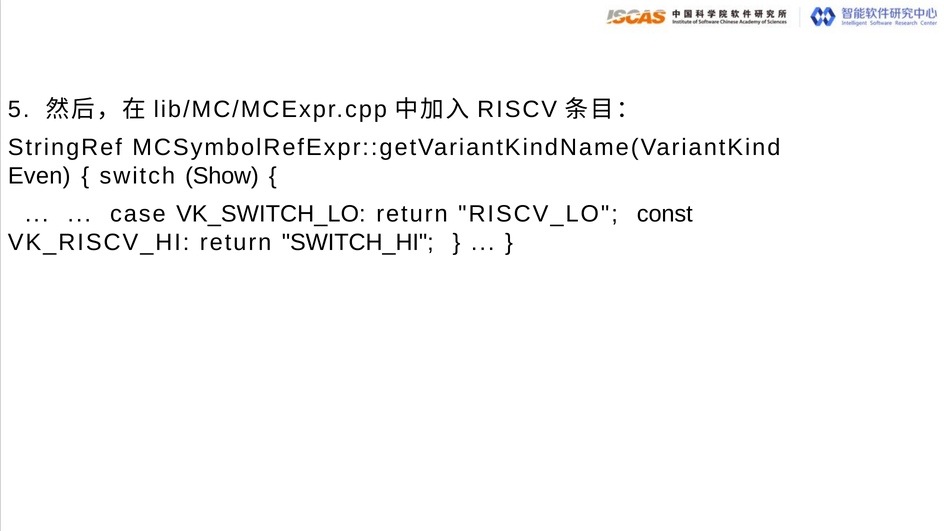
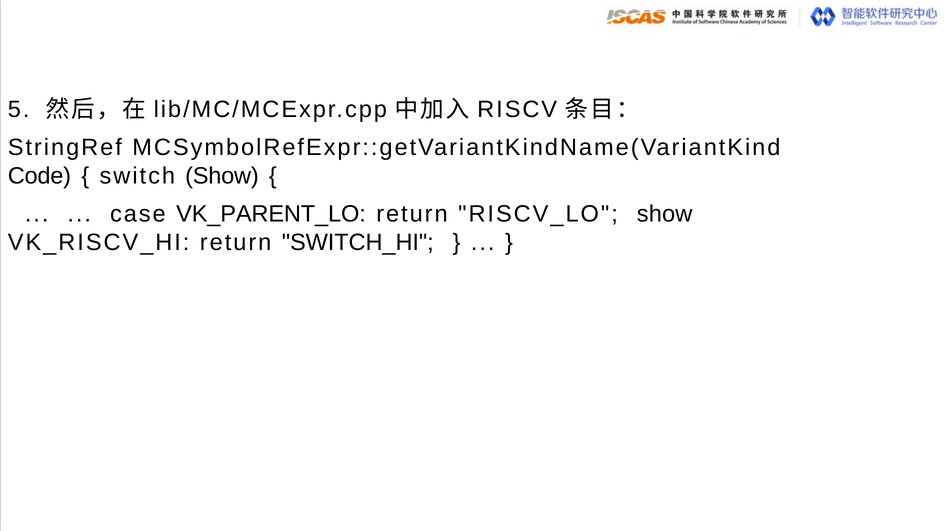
Even: Even -> Code (39, 176)
VK_SWITCH_LO: VK_SWITCH_LO -> VK_PARENT_LO (271, 214)
RISCV_LO const: const -> show (665, 214)
